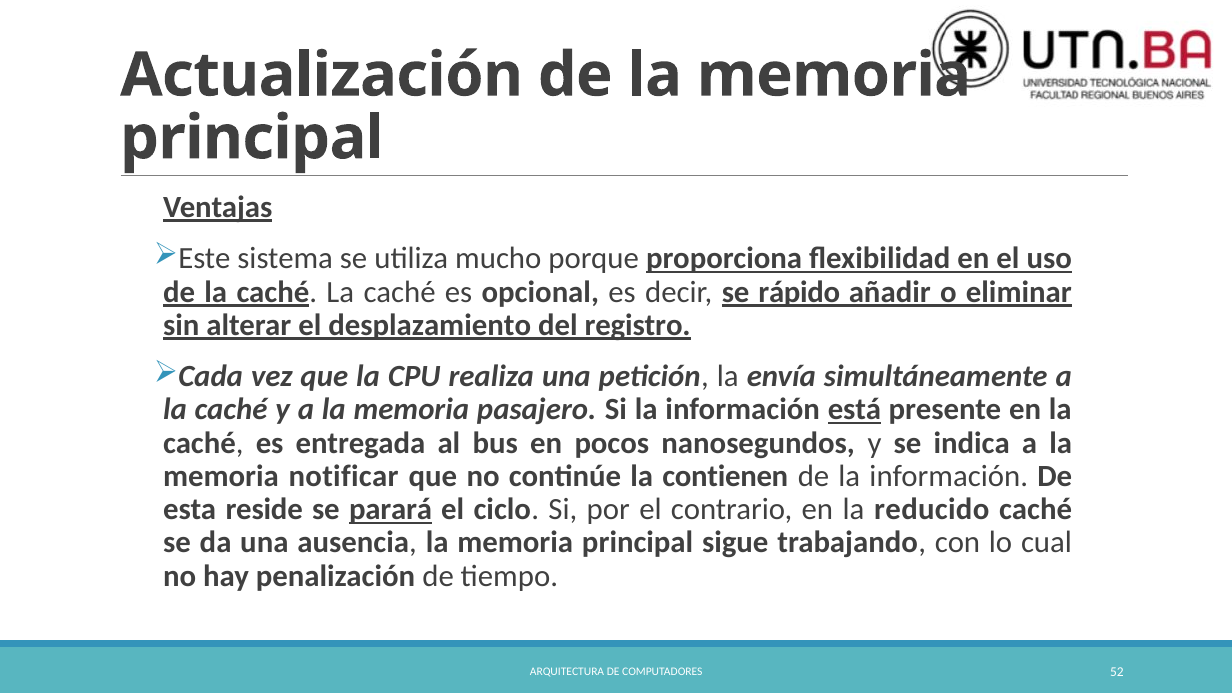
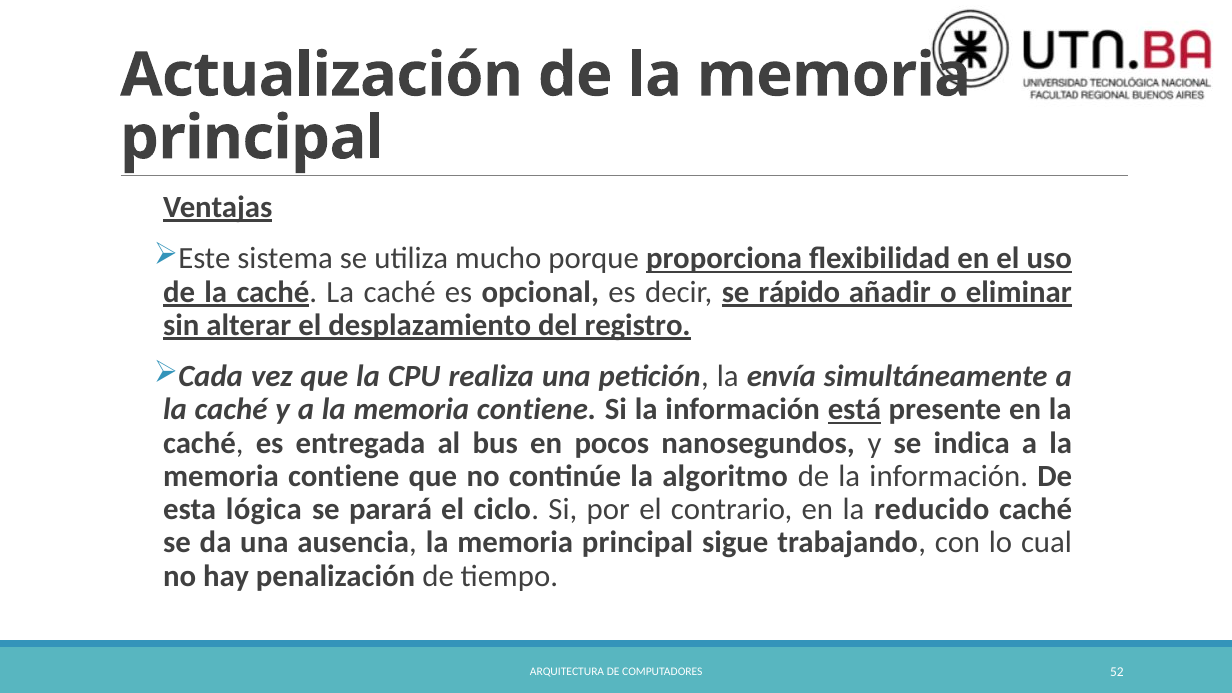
pasajero: pasajero -> contiene (537, 410)
notificar: notificar -> contiene (344, 476)
contienen: contienen -> algoritmo (725, 476)
reside: reside -> lógica (264, 510)
parará underline: present -> none (391, 510)
